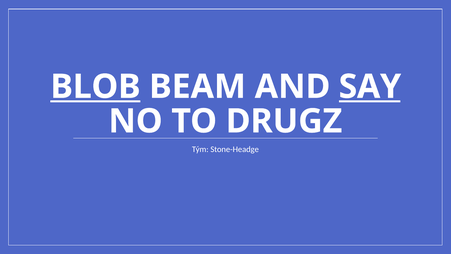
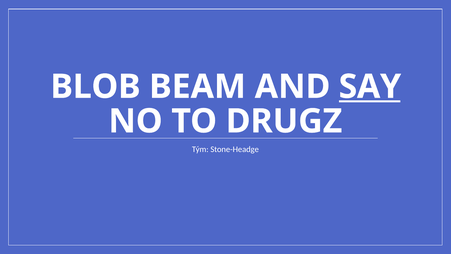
BLOB underline: present -> none (96, 87)
